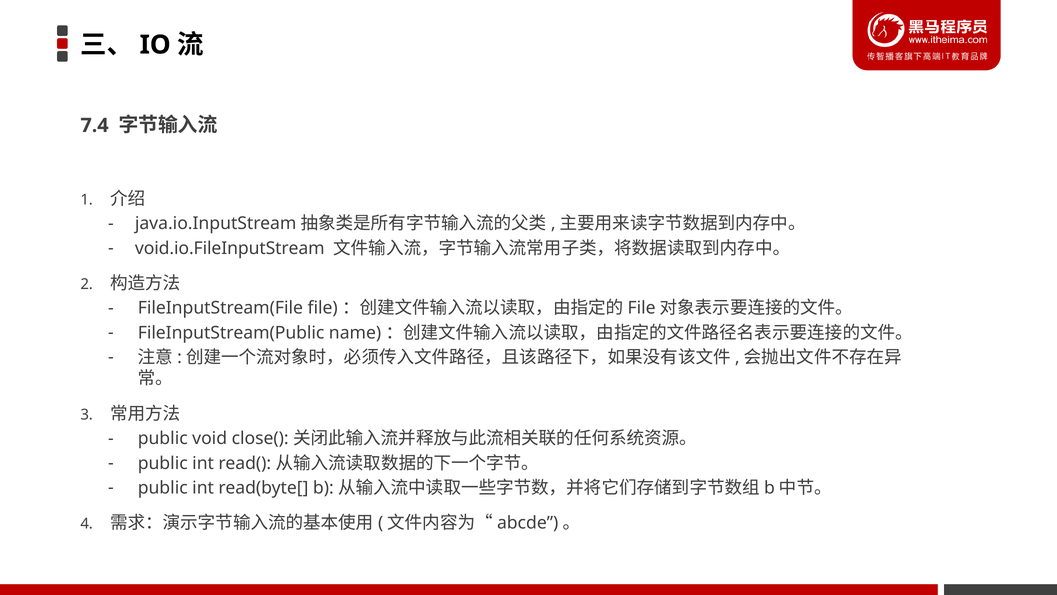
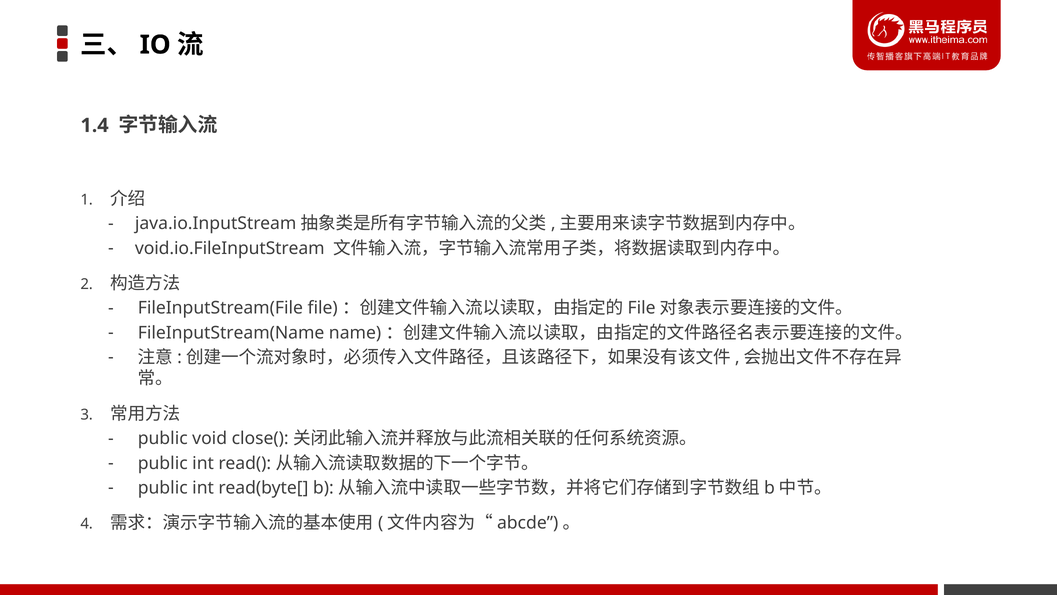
7.4: 7.4 -> 1.4 (95, 125)
FileInputStream(Public: FileInputStream(Public -> FileInputStream(Name (231, 333)
